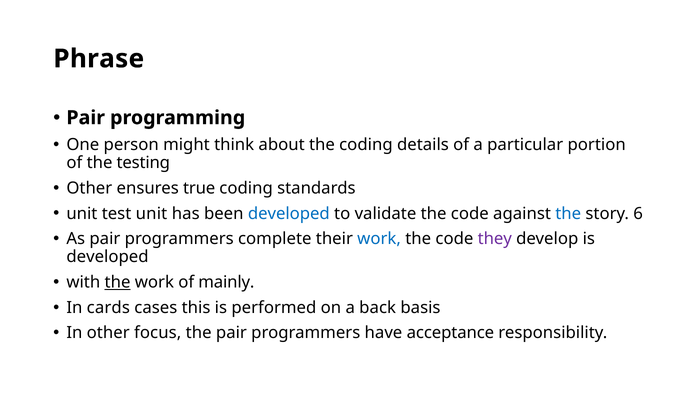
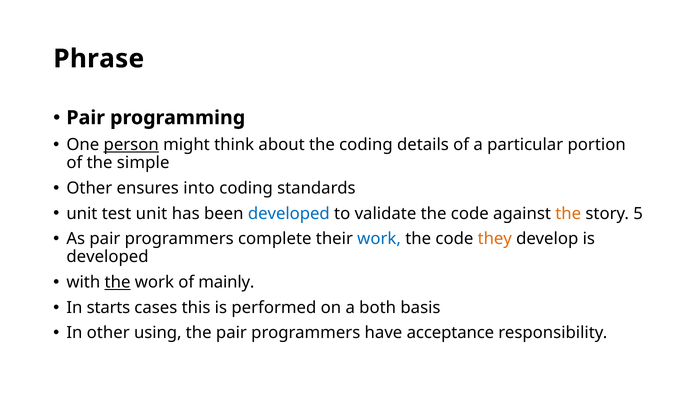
person underline: none -> present (131, 145)
testing: testing -> simple (143, 163)
true: true -> into (199, 188)
the colour: blue -> orange (568, 214)
6: 6 -> 5 (638, 214)
they colour: purple -> orange (495, 239)
cards: cards -> starts (108, 308)
back: back -> both (378, 308)
focus: focus -> using (158, 333)
